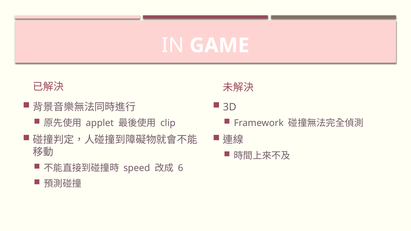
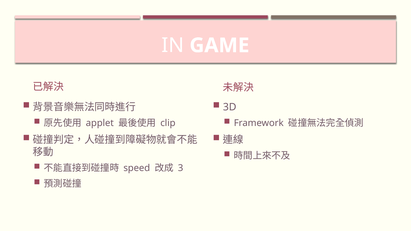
6: 6 -> 3 (181, 168)
